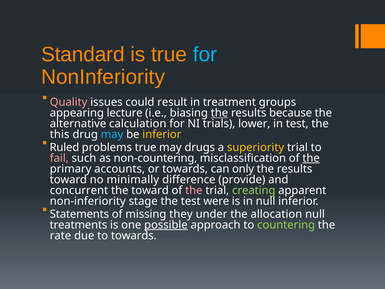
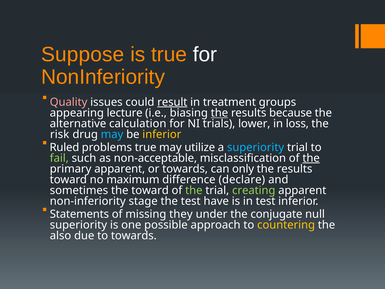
Standard: Standard -> Suppose (83, 54)
for colour: light blue -> white (205, 54)
result underline: none -> present (172, 102)
in test: test -> loss (297, 124)
this: this -> risk (60, 134)
drugs: drugs -> utilize (200, 147)
superiority colour: yellow -> light blue (256, 147)
fail colour: pink -> light green (59, 158)
non-countering: non-countering -> non-acceptable (155, 158)
primary accounts: accounts -> apparent (120, 169)
minimally: minimally -> maximum (133, 180)
provide: provide -> declare (242, 180)
concurrent: concurrent -> sometimes (79, 190)
the colour: pink -> light green (194, 190)
were: were -> have (216, 201)
in null: null -> test (266, 201)
allocation: allocation -> conjugate (276, 214)
treatments: treatments -> superiority (78, 225)
possible underline: present -> none (166, 225)
countering colour: light green -> yellow (286, 225)
rate: rate -> also (61, 235)
